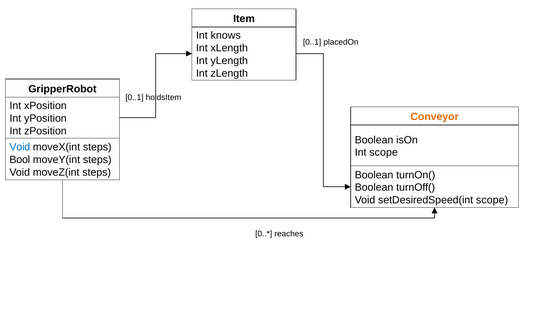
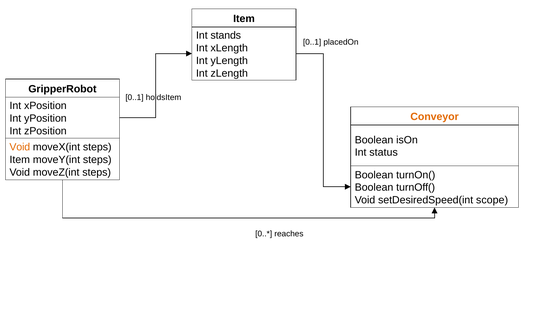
knows: knows -> stands (226, 35)
Void colour: blue -> orange (20, 147)
Int scope: scope -> status (384, 152)
Bool: Bool -> Item (20, 160)
